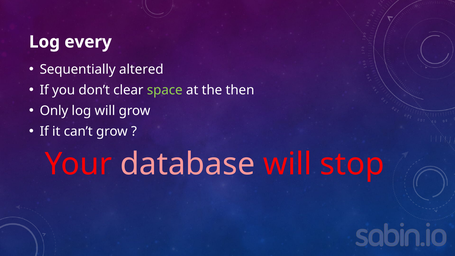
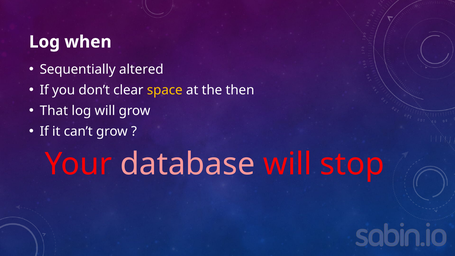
every: every -> when (88, 42)
space colour: light green -> yellow (165, 90)
Only: Only -> That (54, 111)
